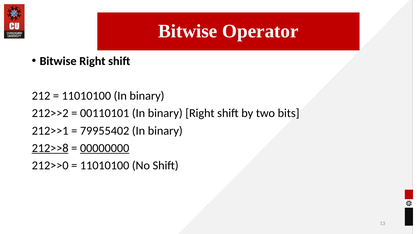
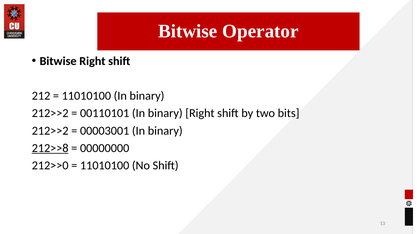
212>>1: 212>>1 -> 212>>2 (50, 131)
79955402: 79955402 -> 00003001 (105, 131)
00000000 underline: present -> none (105, 148)
